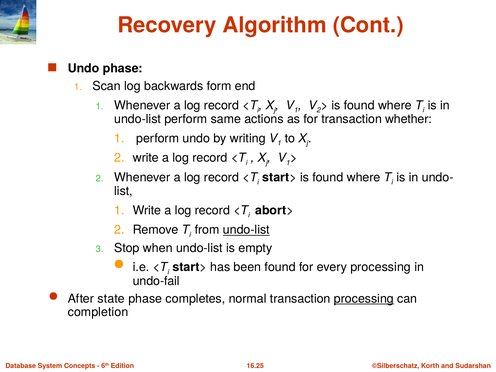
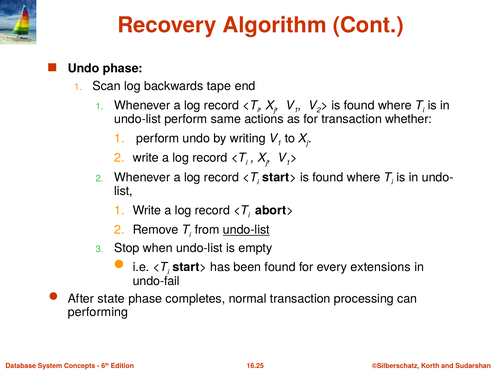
form: form -> tape (219, 86)
every processing: processing -> extensions (381, 267)
processing underline: present -> none (364, 299)
completion: completion -> performing (98, 312)
